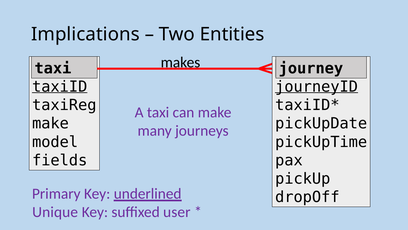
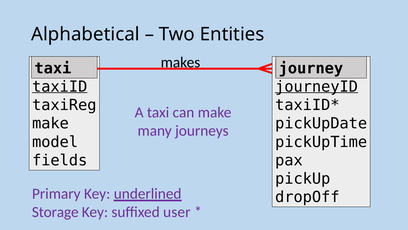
Implications: Implications -> Alphabetical (85, 34)
Unique: Unique -> Storage (55, 212)
